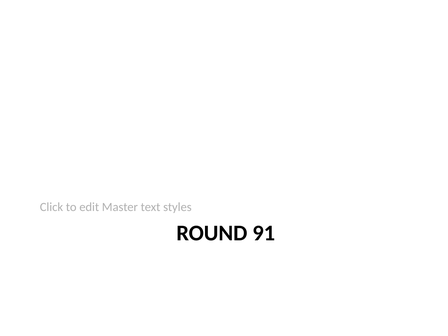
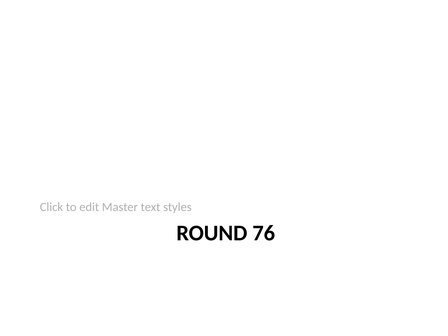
91: 91 -> 76 (264, 233)
